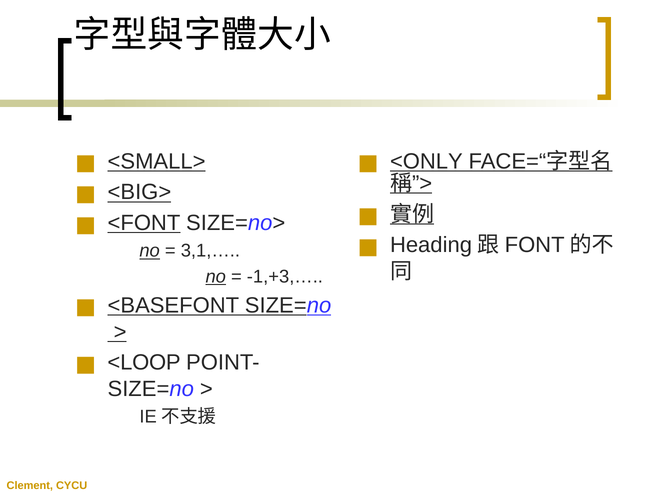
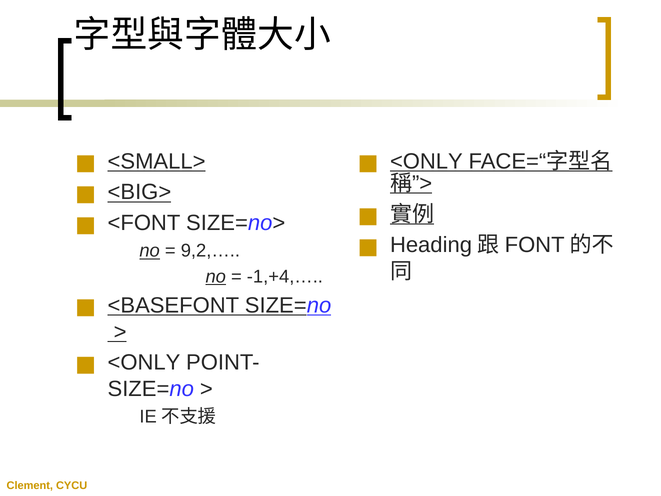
<FONT underline: present -> none (144, 223)
3,1,…: 3,1,… -> 9,2,… (210, 251)
-1,+3,…: -1,+3,… -> -1,+4,… (285, 276)
<LOOP: <LOOP -> <ONLY (144, 362)
